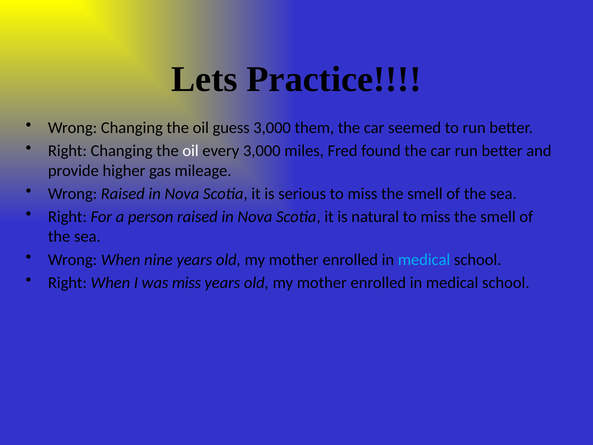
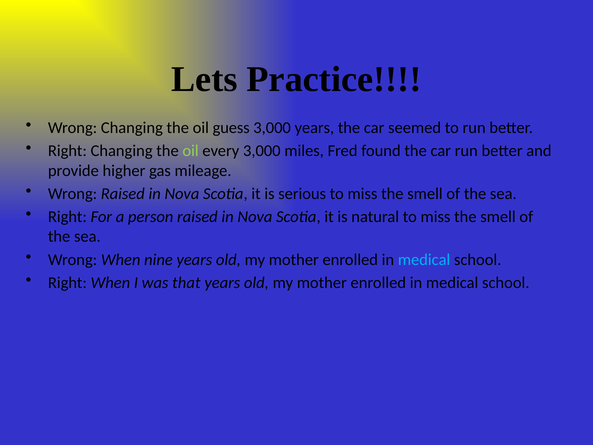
3,000 them: them -> years (314, 128)
oil colour: white -> light green (191, 151)
was miss: miss -> that (186, 283)
